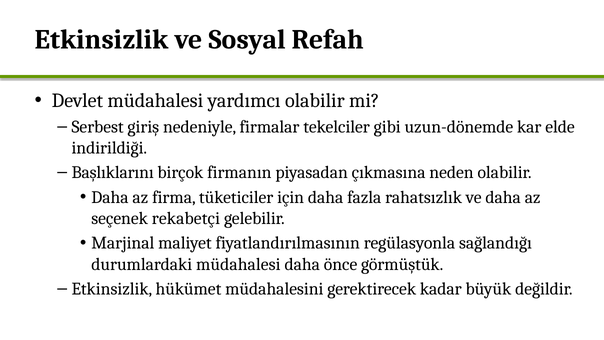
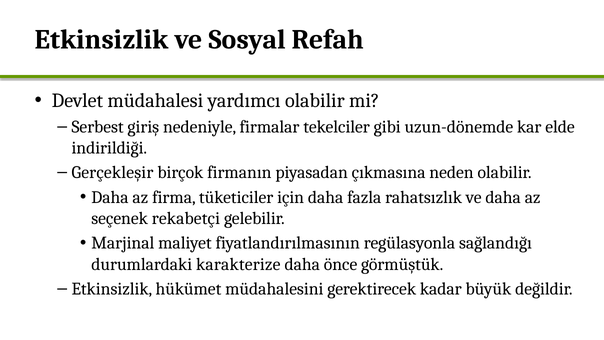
Başlıklarını: Başlıklarını -> Gerçekleşir (112, 172)
durumlardaki müdahalesi: müdahalesi -> karakterize (238, 264)
